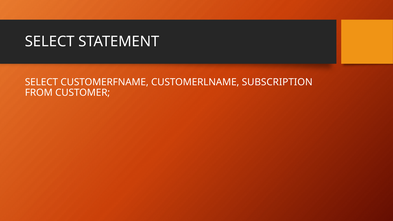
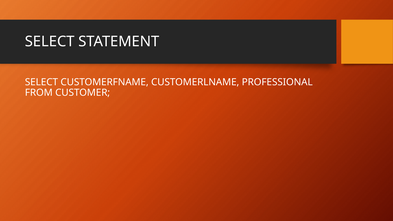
SUBSCRIPTION: SUBSCRIPTION -> PROFESSIONAL (277, 82)
